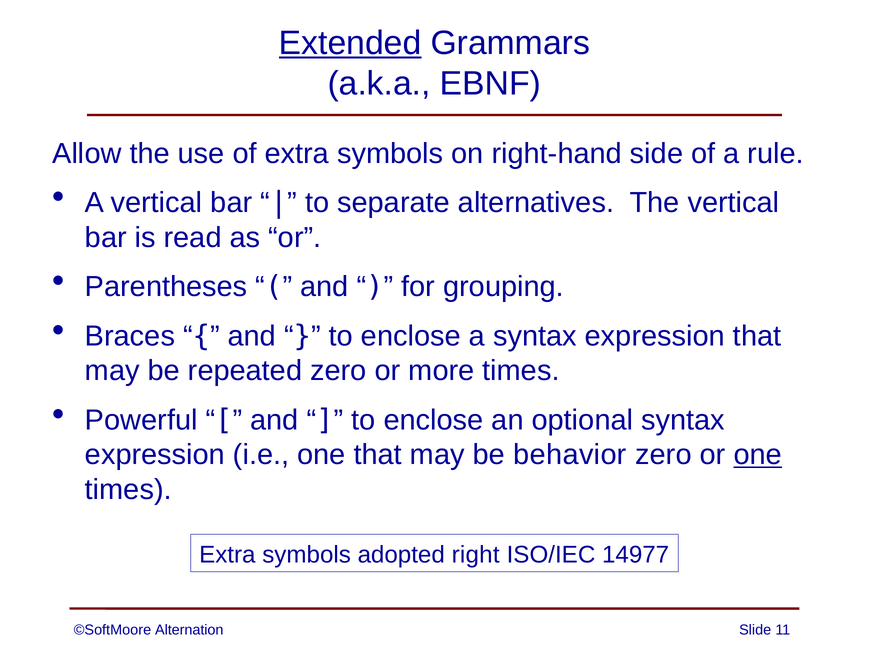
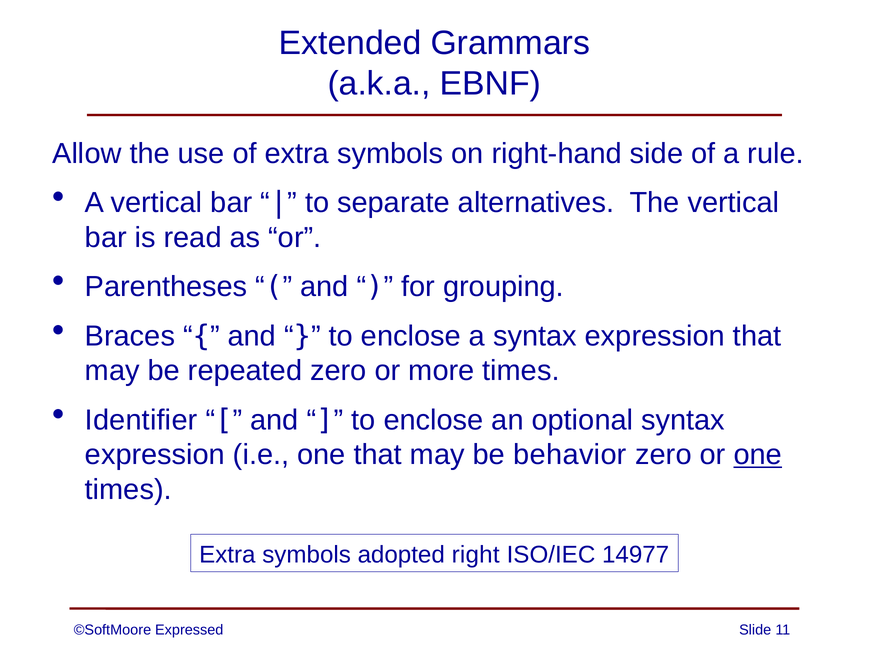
Extended underline: present -> none (350, 43)
Powerful: Powerful -> Identifier (141, 420)
Alternation: Alternation -> Expressed (189, 630)
